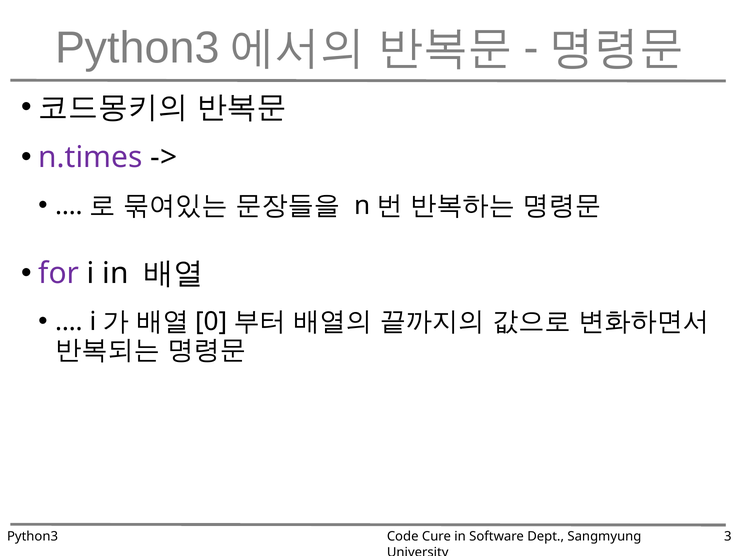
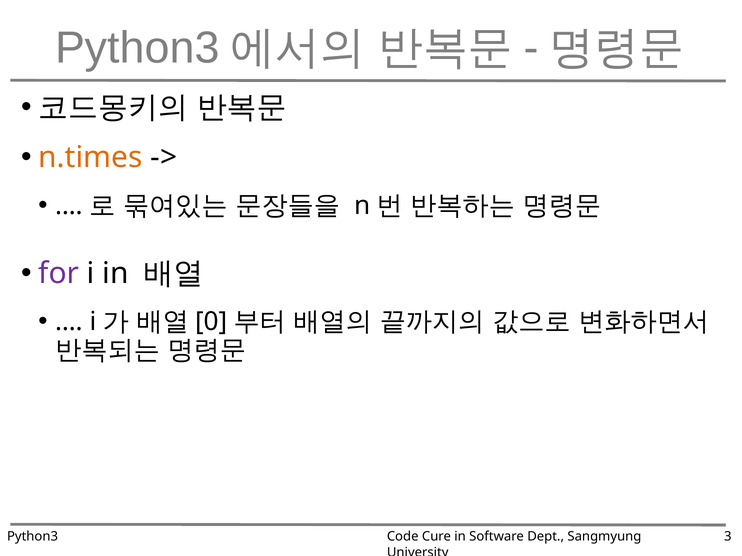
n.times colour: purple -> orange (91, 158)
